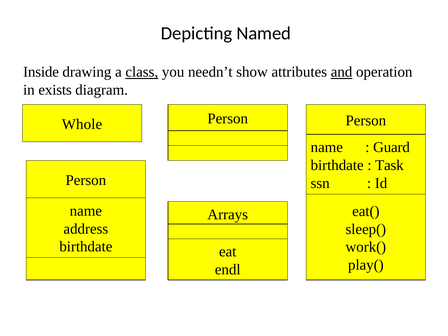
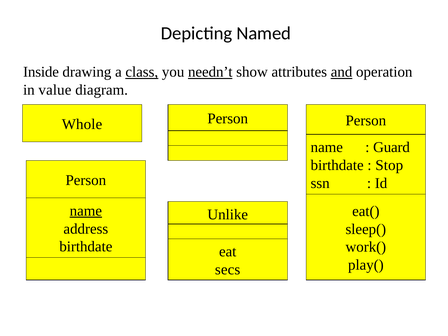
needn’t underline: none -> present (210, 72)
exists: exists -> value (55, 90)
Task: Task -> Stop (389, 165)
name underline: none -> present (86, 211)
Arrays: Arrays -> Unlike (228, 215)
endl: endl -> secs (228, 269)
